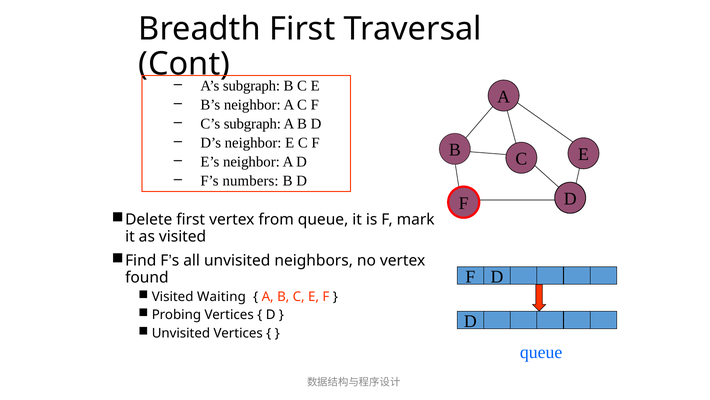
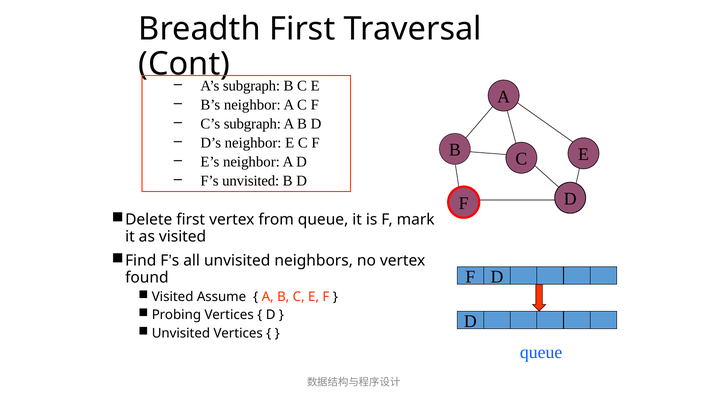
F’s numbers: numbers -> unvisited (251, 181)
Waiting: Waiting -> Assume (222, 297)
